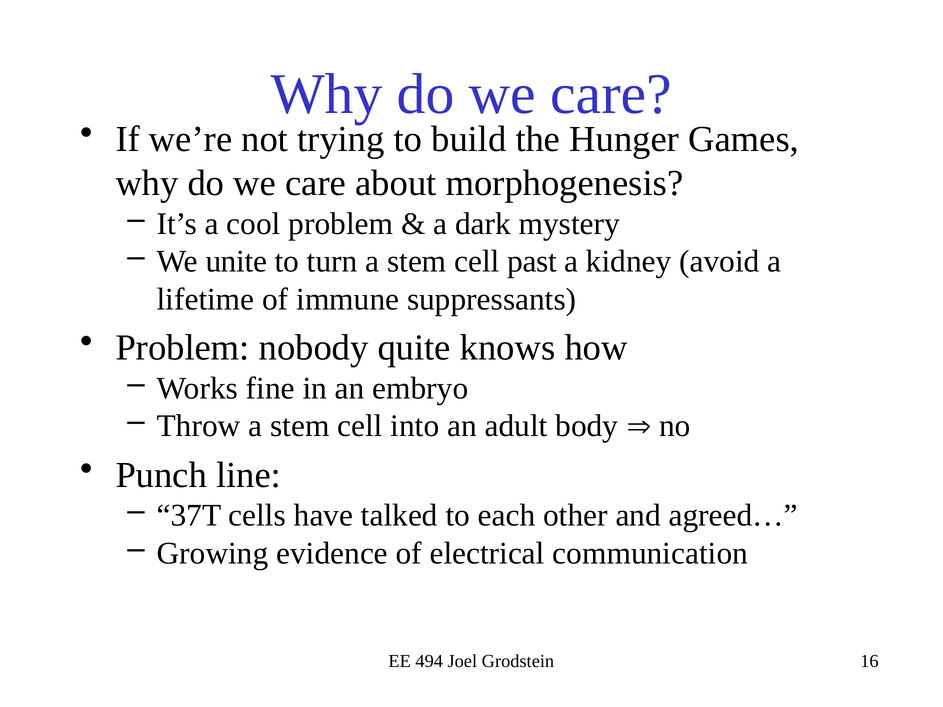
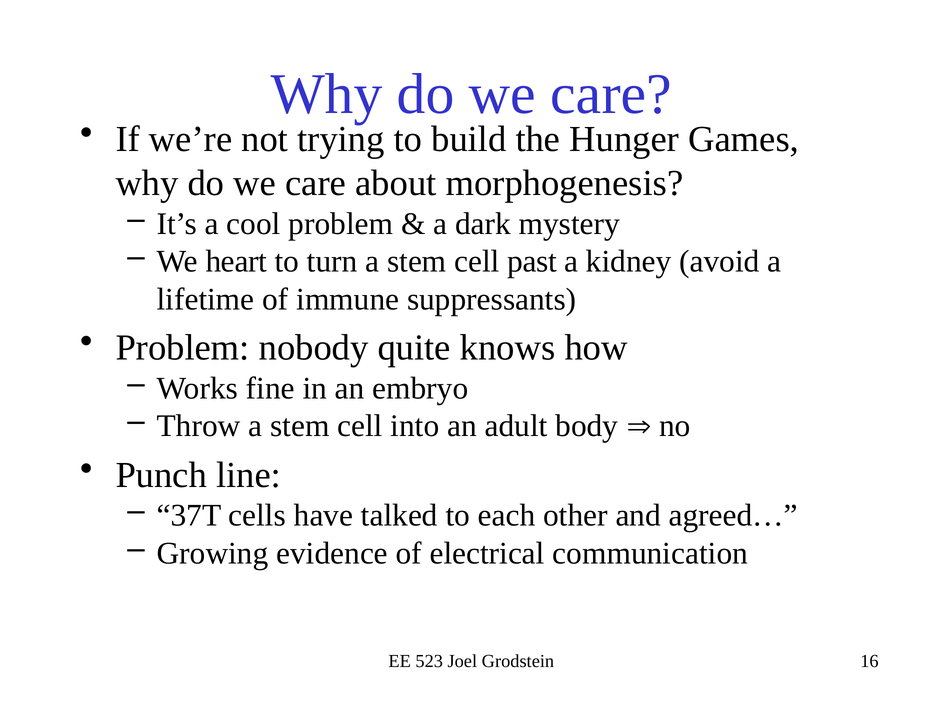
unite: unite -> heart (236, 262)
494: 494 -> 523 (429, 661)
